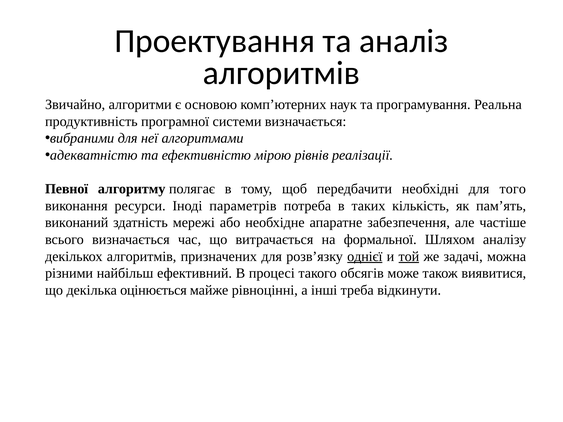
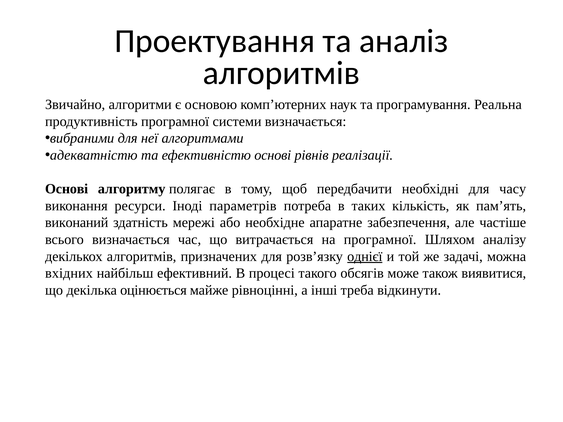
ефективністю мірою: мірою -> основі (273, 155)
Певної: Певної -> Основі (67, 189)
того: того -> часу (513, 189)
на формальної: формальної -> програмної (380, 240)
той underline: present -> none (409, 257)
різними: різними -> вхідних (69, 273)
